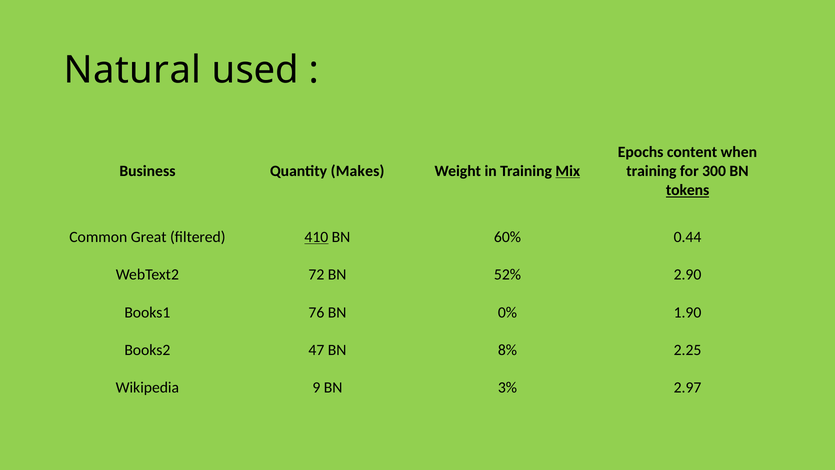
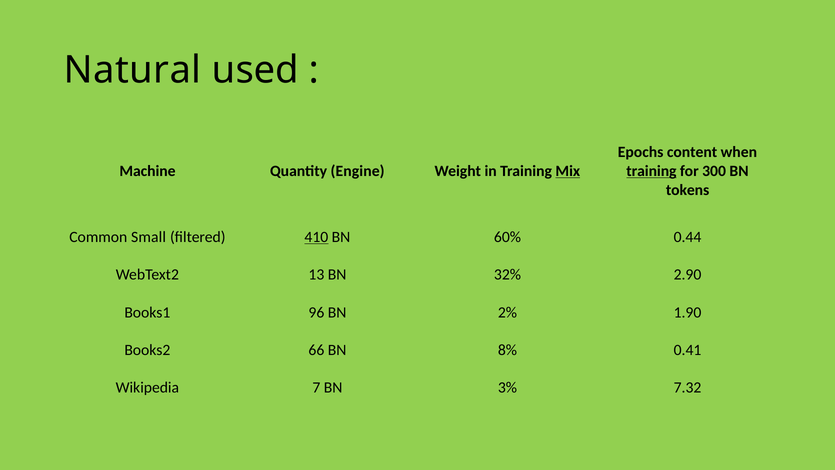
Business: Business -> Machine (147, 171)
Makes: Makes -> Engine (358, 171)
training underline: none -> present (651, 171)
tokens underline: present -> none (688, 190)
Great: Great -> Small (149, 237)
72: 72 -> 13 (316, 274)
52%: 52% -> 32% (507, 274)
76: 76 -> 96 (316, 312)
0%: 0% -> 2% (507, 312)
47: 47 -> 66 (316, 350)
2.25: 2.25 -> 0.41 (688, 350)
9: 9 -> 7 (316, 388)
2.97: 2.97 -> 7.32 (688, 388)
